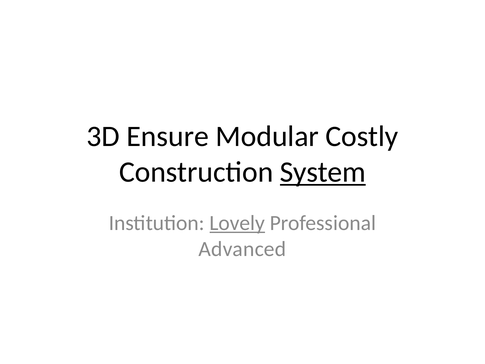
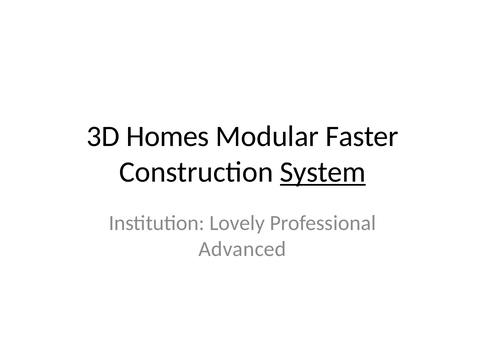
Ensure: Ensure -> Homes (168, 136)
Costly: Costly -> Faster (362, 136)
Lovely underline: present -> none (237, 223)
